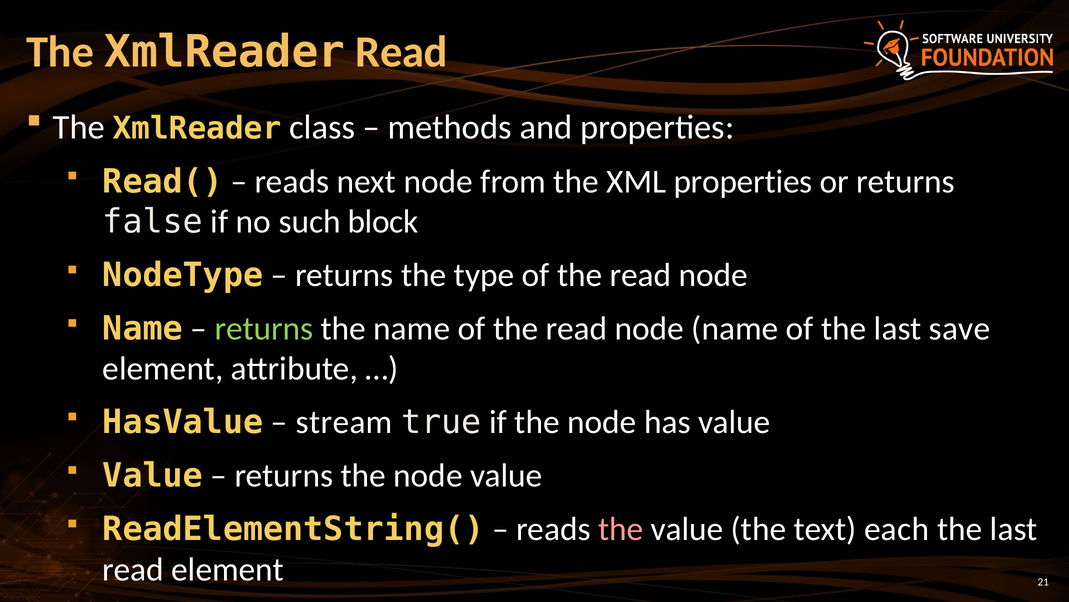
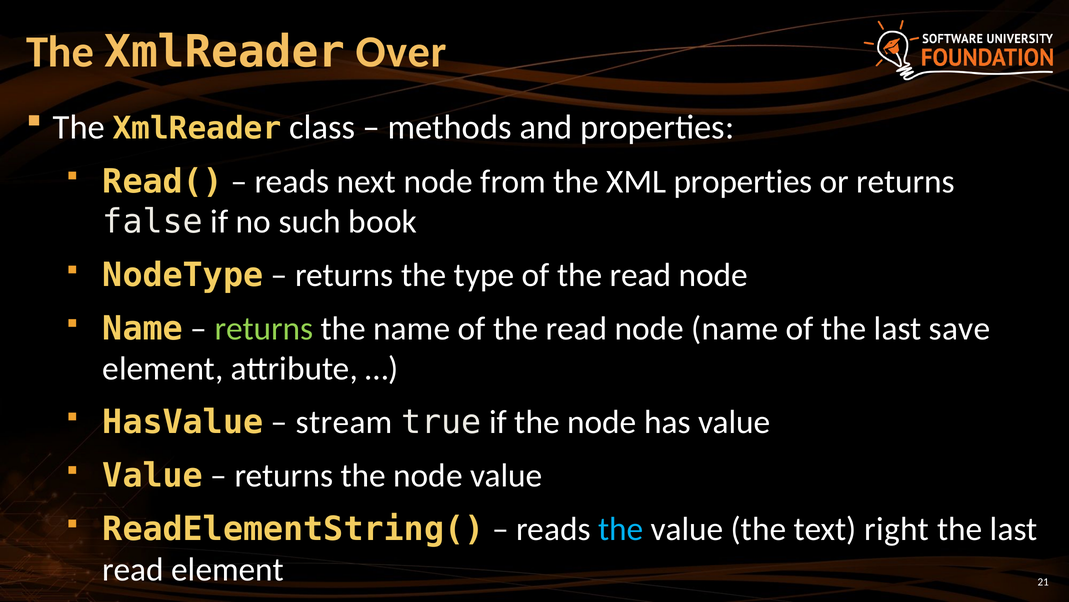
XmlReader Read: Read -> Over (401, 52)
block: block -> book (383, 221)
the colour: pink -> light blue (621, 529)
each: each -> right (897, 529)
